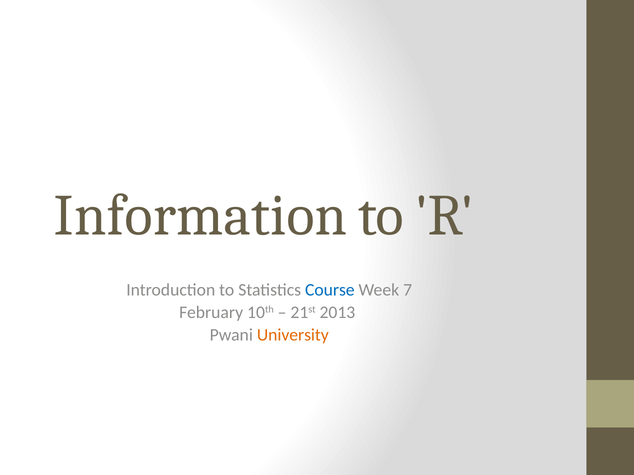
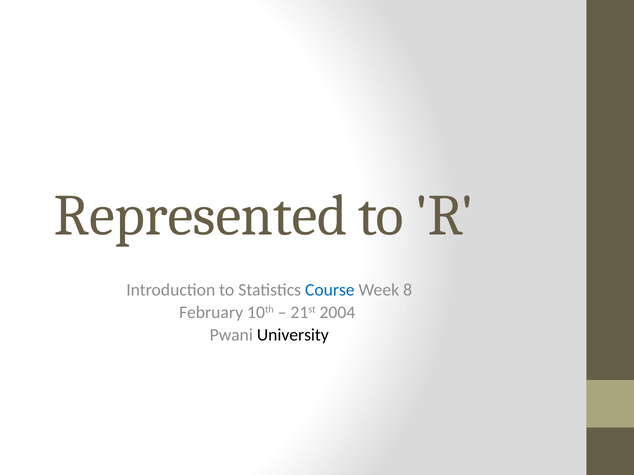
Information: Information -> Represented (201, 216)
7: 7 -> 8 (408, 290)
2013: 2013 -> 2004 (337, 313)
University colour: orange -> black (293, 335)
